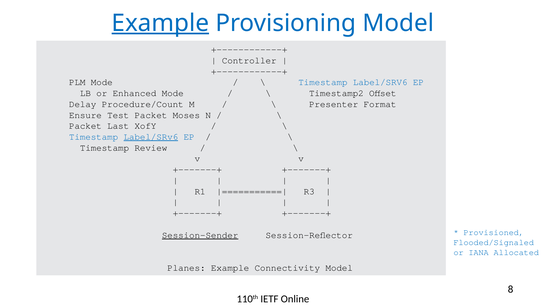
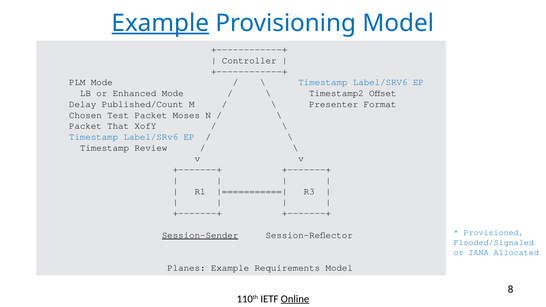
Procedure/Count: Procedure/Count -> Published/Count (143, 104)
Ensure: Ensure -> Chosen (85, 115)
Last: Last -> That (118, 126)
Label/SRv6 underline: present -> none (151, 137)
Connectivity: Connectivity -> Requirements (287, 268)
Online underline: none -> present (295, 299)
